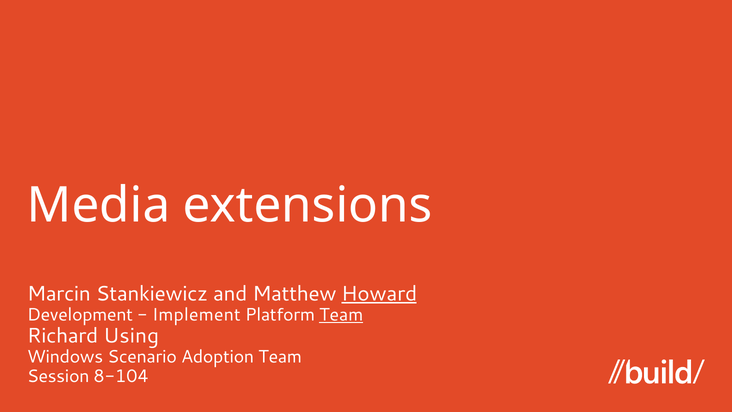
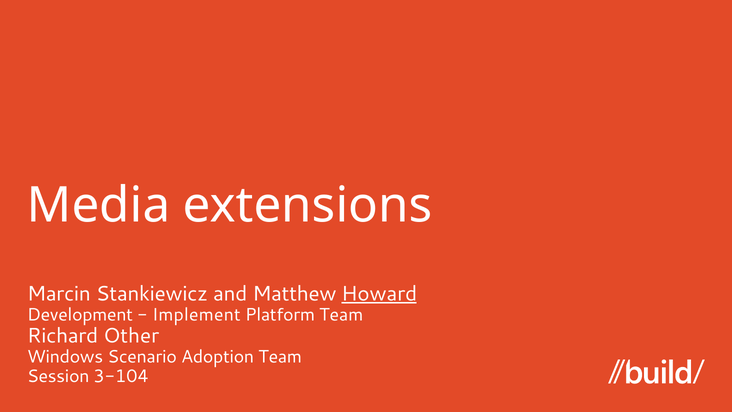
Team underline: present -> none (341, 314)
Using: Using -> Other (131, 335)
8-104: 8-104 -> 3-104 (121, 376)
